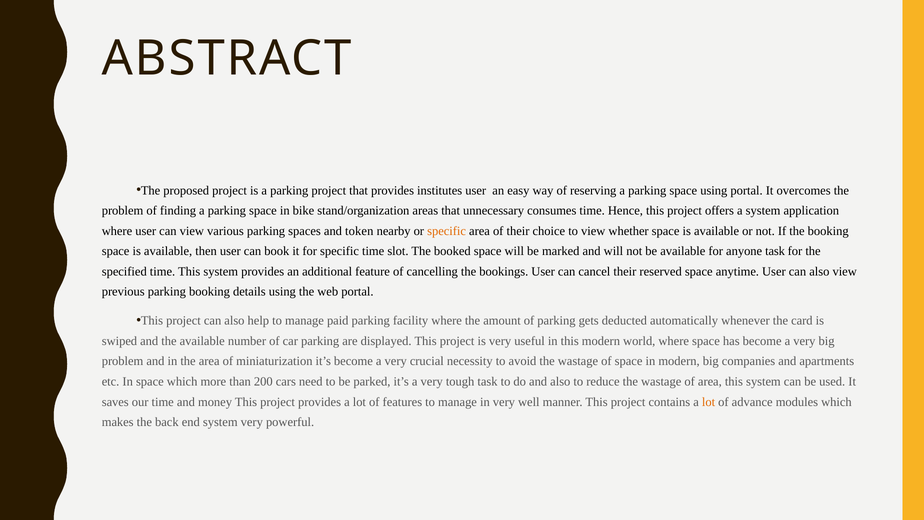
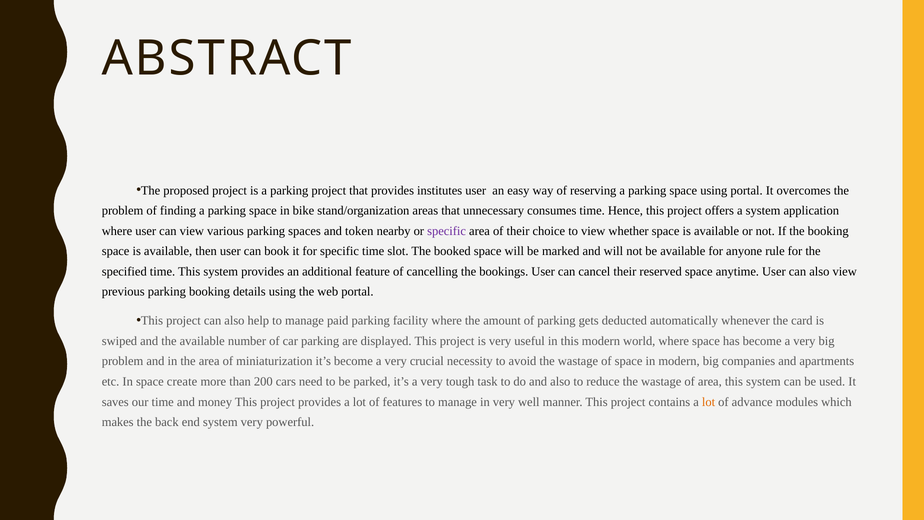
specific colour: orange -> purple (447, 231)
anyone task: task -> rule (775, 251)
space which: which -> create (182, 381)
